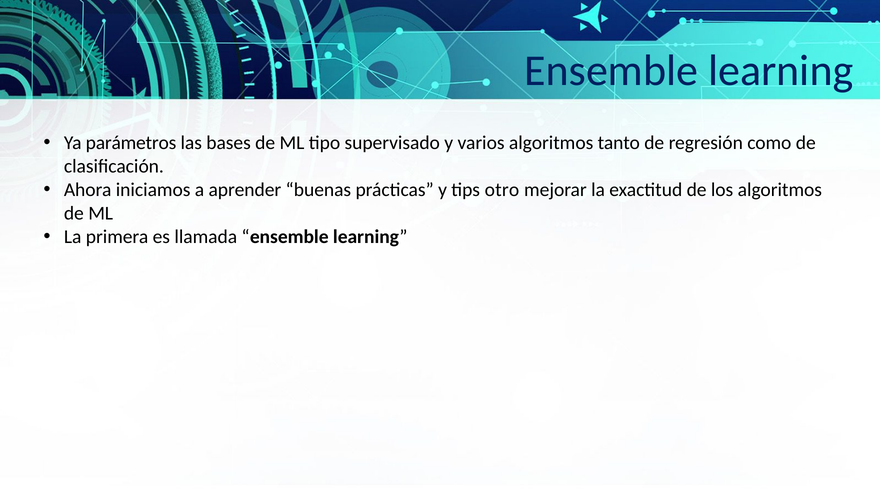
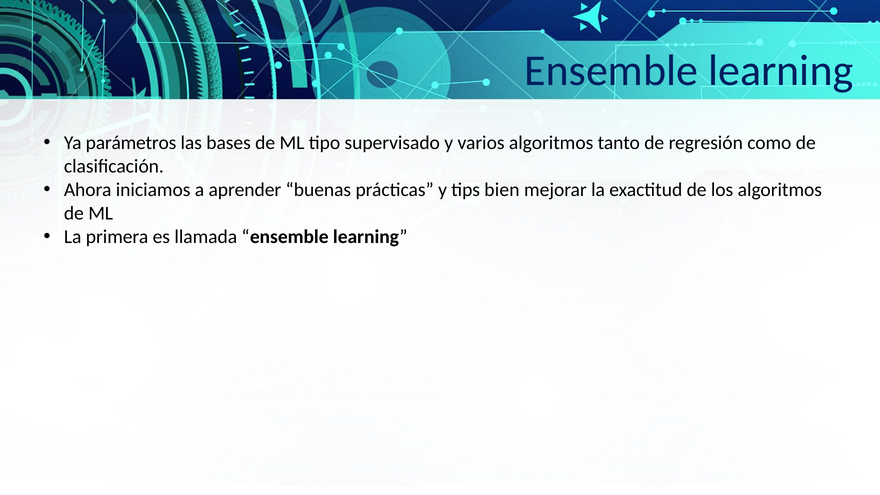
otro: otro -> bien (502, 190)
